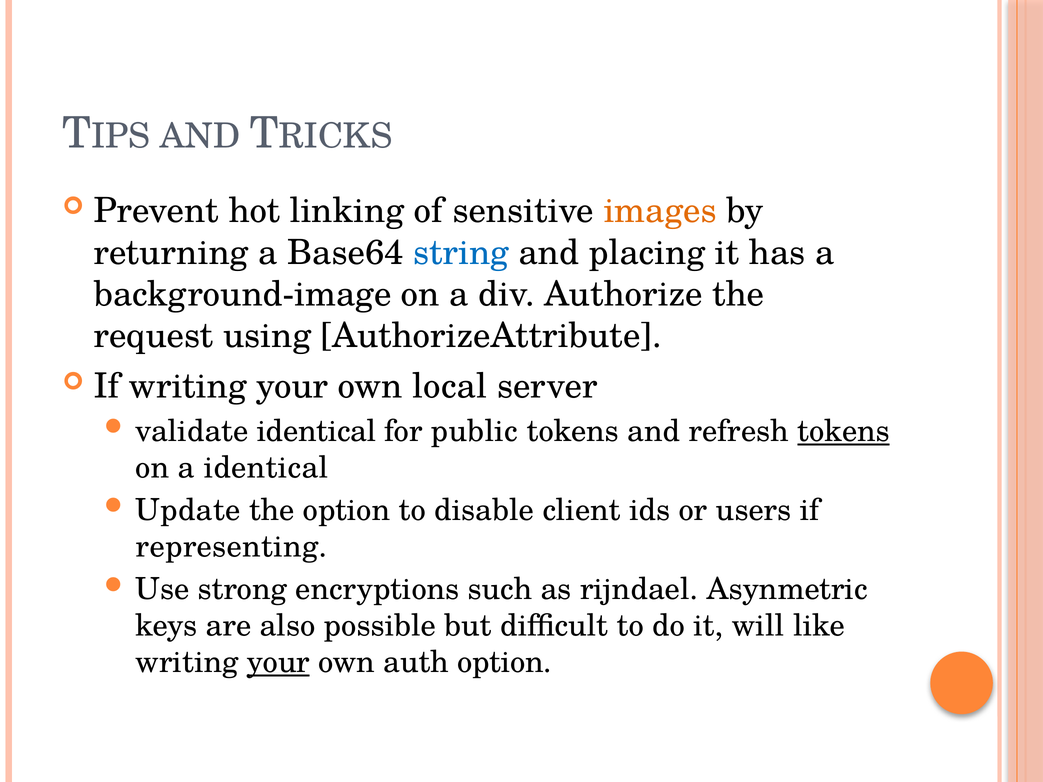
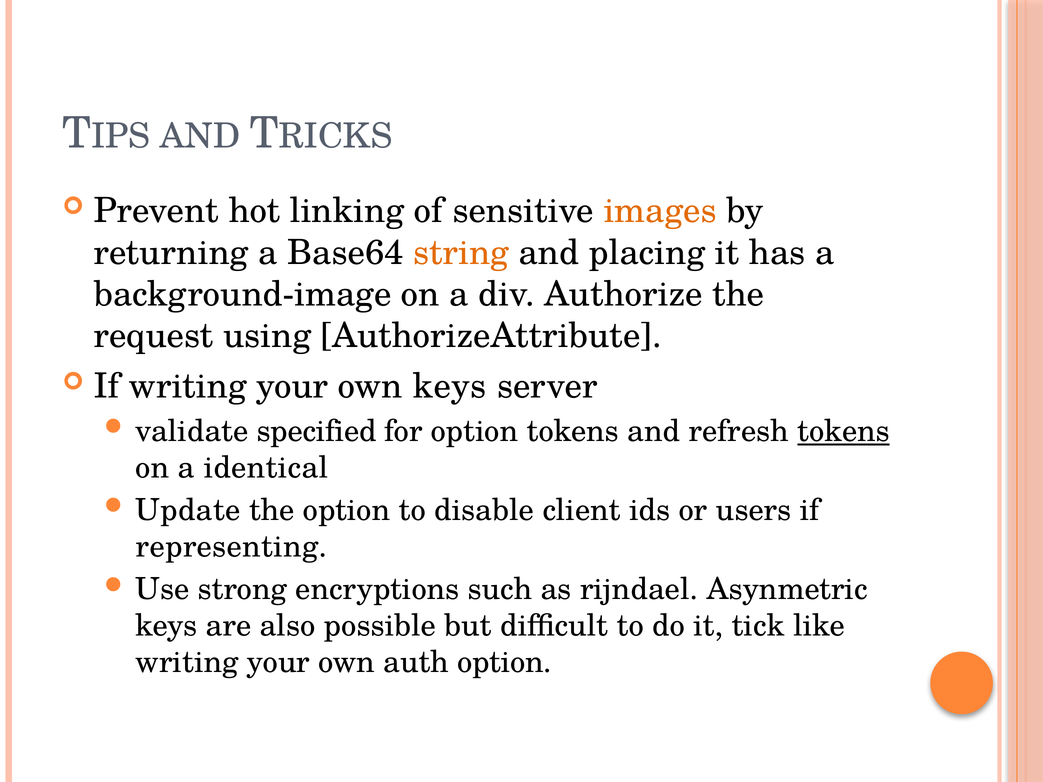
string colour: blue -> orange (461, 253)
own local: local -> keys (450, 387)
validate identical: identical -> specified (317, 431)
for public: public -> option (475, 431)
will: will -> tick (758, 626)
your underline: present -> none (278, 663)
